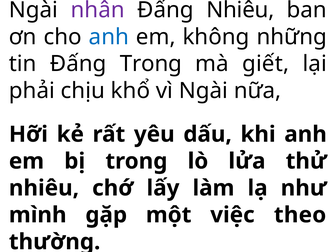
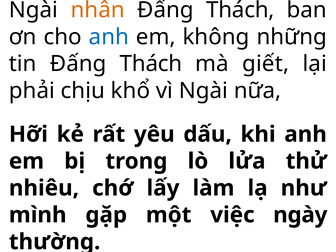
nhân colour: purple -> orange (98, 10)
Nhiêu: Nhiêu -> Thách (240, 10)
tin Đấng Trong: Trong -> Thách (151, 64)
theo: theo -> ngày (300, 215)
